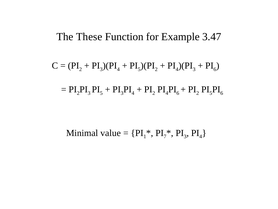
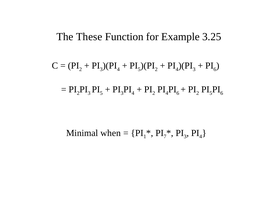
3.47: 3.47 -> 3.25 (212, 37)
value: value -> when (111, 133)
